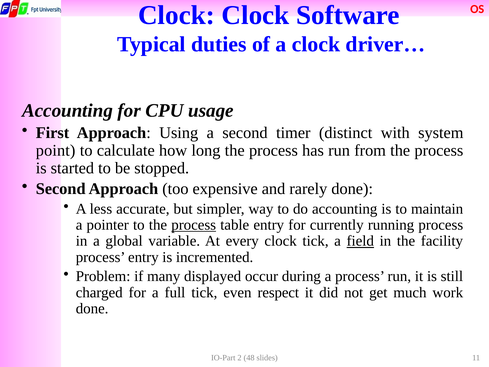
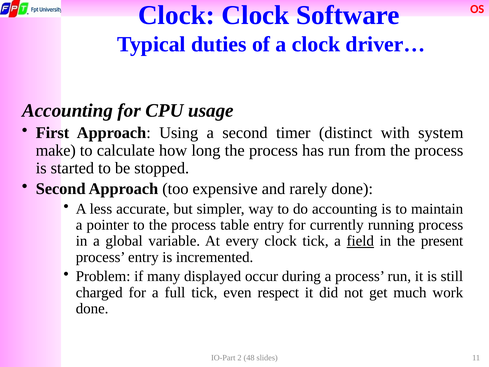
point: point -> make (56, 150)
process underline: present -> none (194, 225)
facility: facility -> present (442, 241)
